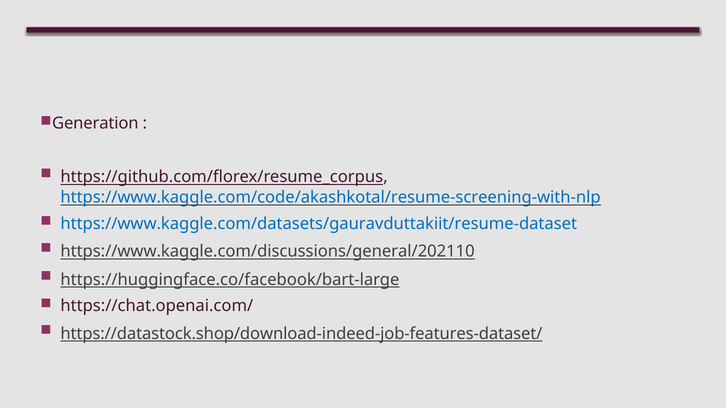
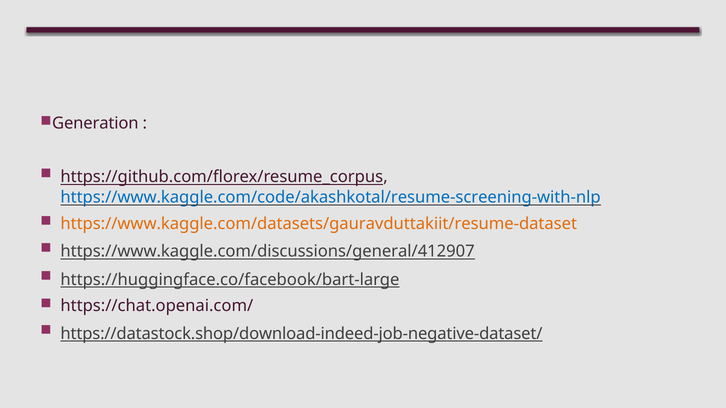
https://www.kaggle.com/datasets/gauravduttakiit/resume-dataset colour: blue -> orange (319, 224)
https://www.kaggle.com/discussions/general/202110: https://www.kaggle.com/discussions/general/202110 -> https://www.kaggle.com/discussions/general/412907 (268, 252)
https://datastock.shop/download-indeed-job-features-dataset/: https://datastock.shop/download-indeed-job-features-dataset/ -> https://datastock.shop/download-indeed-job-negative-dataset/ (301, 334)
